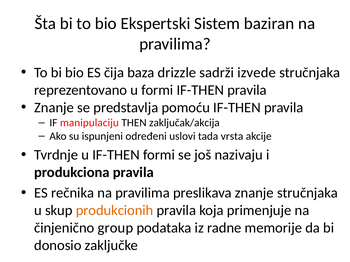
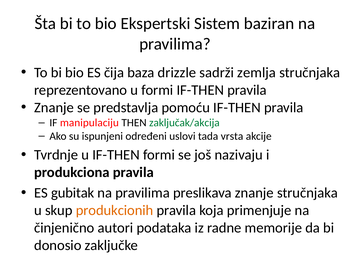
izvede: izvede -> zemlja (257, 73)
zaključak/akcija colour: black -> green (184, 123)
rečnika: rečnika -> gubitak (73, 193)
group: group -> autori (115, 228)
